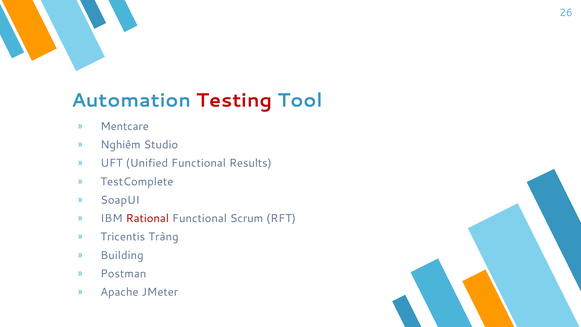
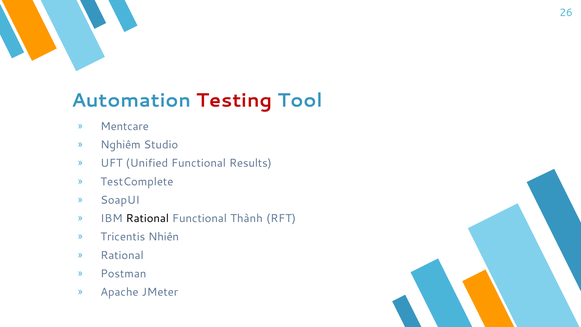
Rational colour: red -> black (147, 218)
Scrum: Scrum -> Thành (246, 218)
Tràng: Tràng -> Nhiên (164, 237)
Building: Building -> Rational (122, 255)
